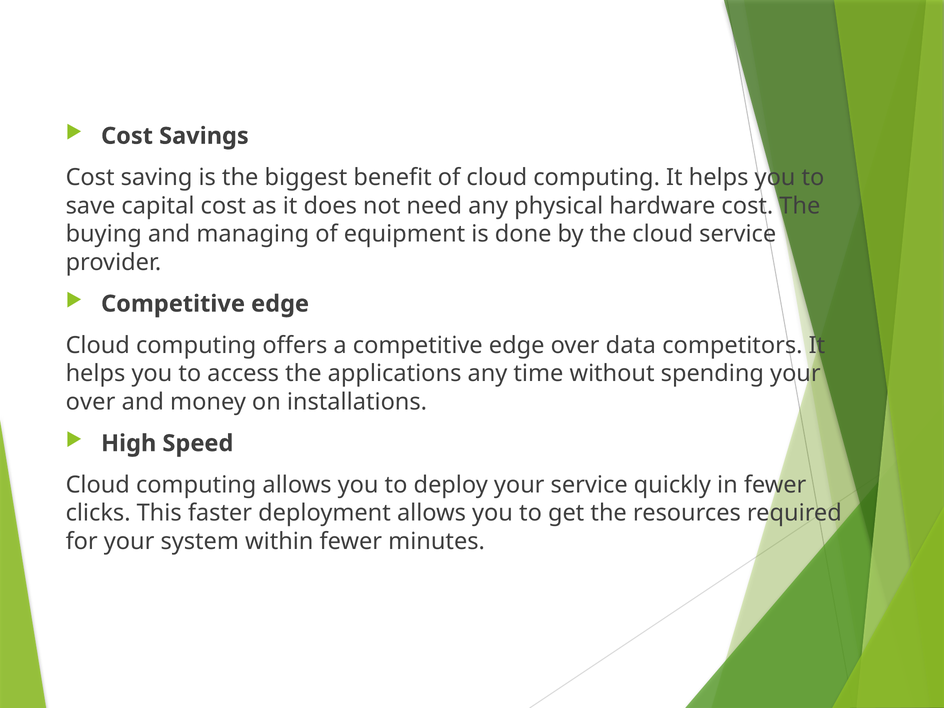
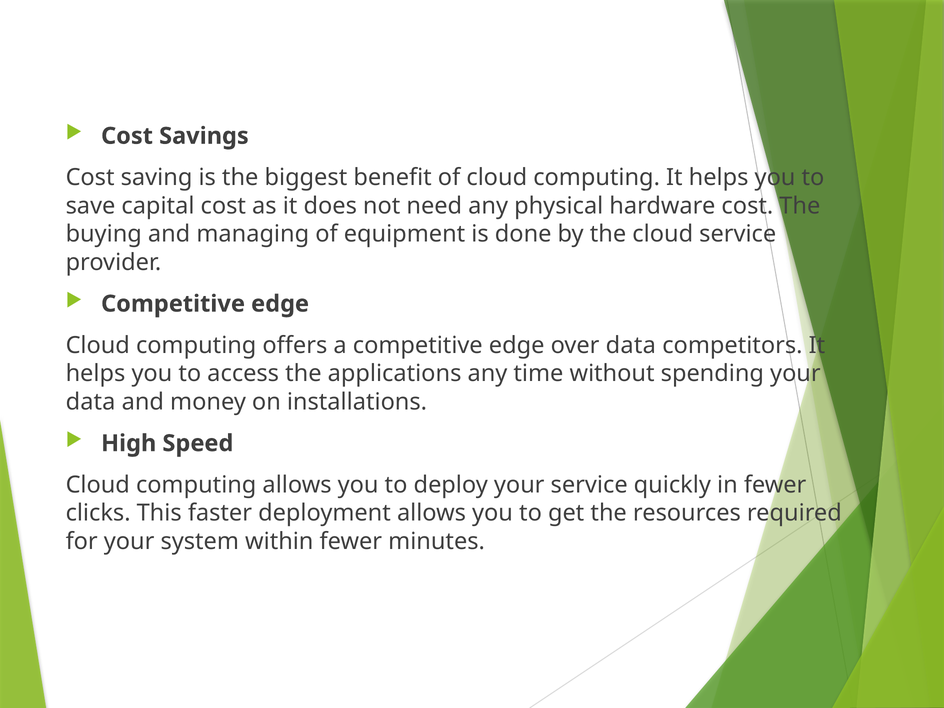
over: over -> data (91, 402)
